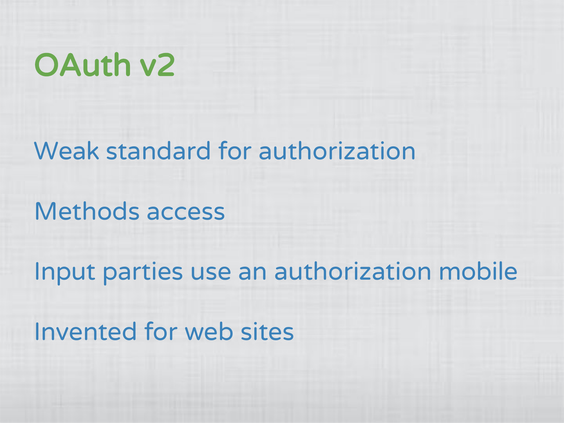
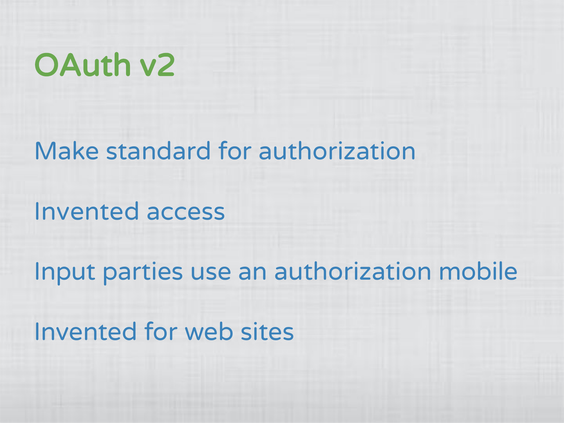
Weak: Weak -> Make (67, 151)
Methods: Methods -> Invented (87, 211)
